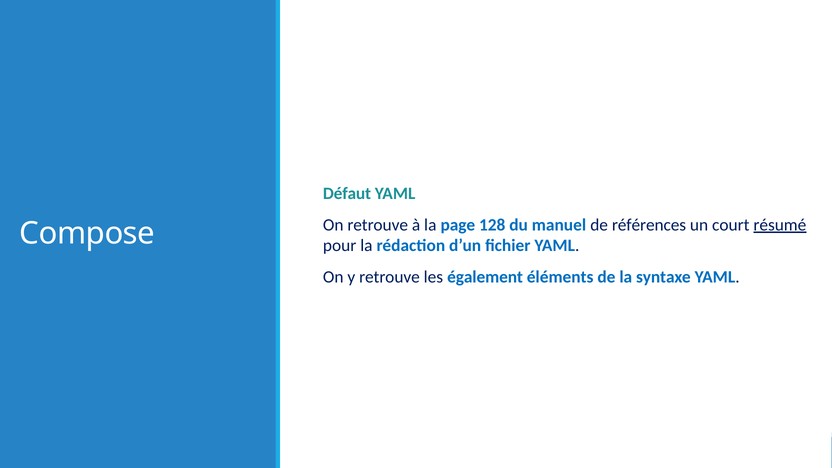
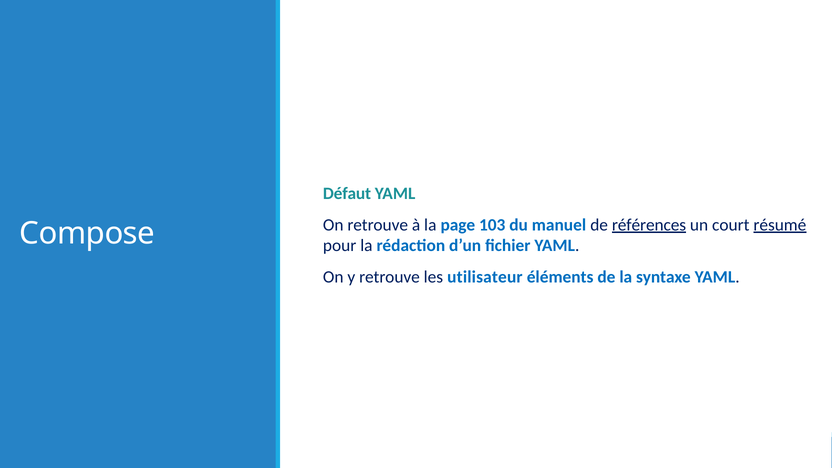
128: 128 -> 103 (492, 225)
références underline: none -> present (649, 225)
également: également -> utilisateur (485, 277)
